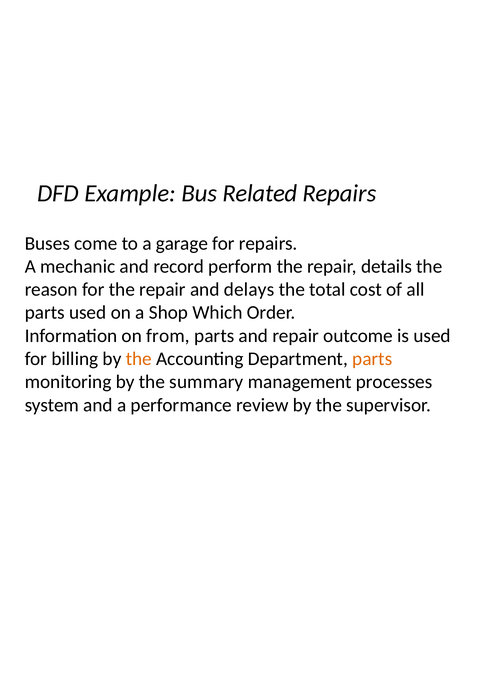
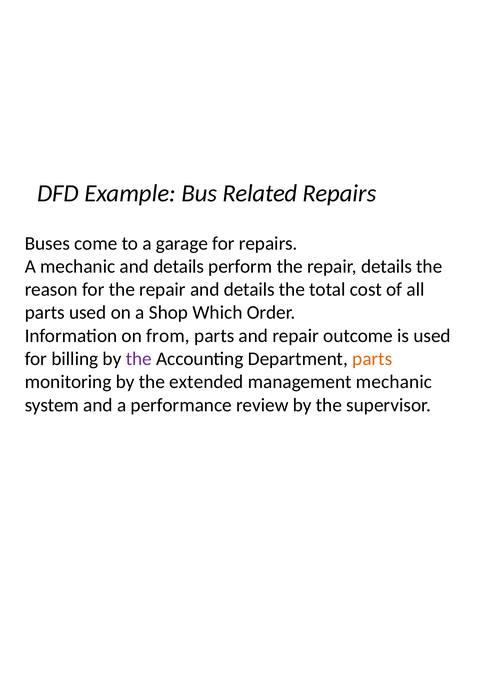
mechanic and record: record -> details (179, 267)
repair and delays: delays -> details (249, 290)
the colour: orange -> purple (139, 359)
summary: summary -> extended (206, 382)
management processes: processes -> mechanic (394, 382)
